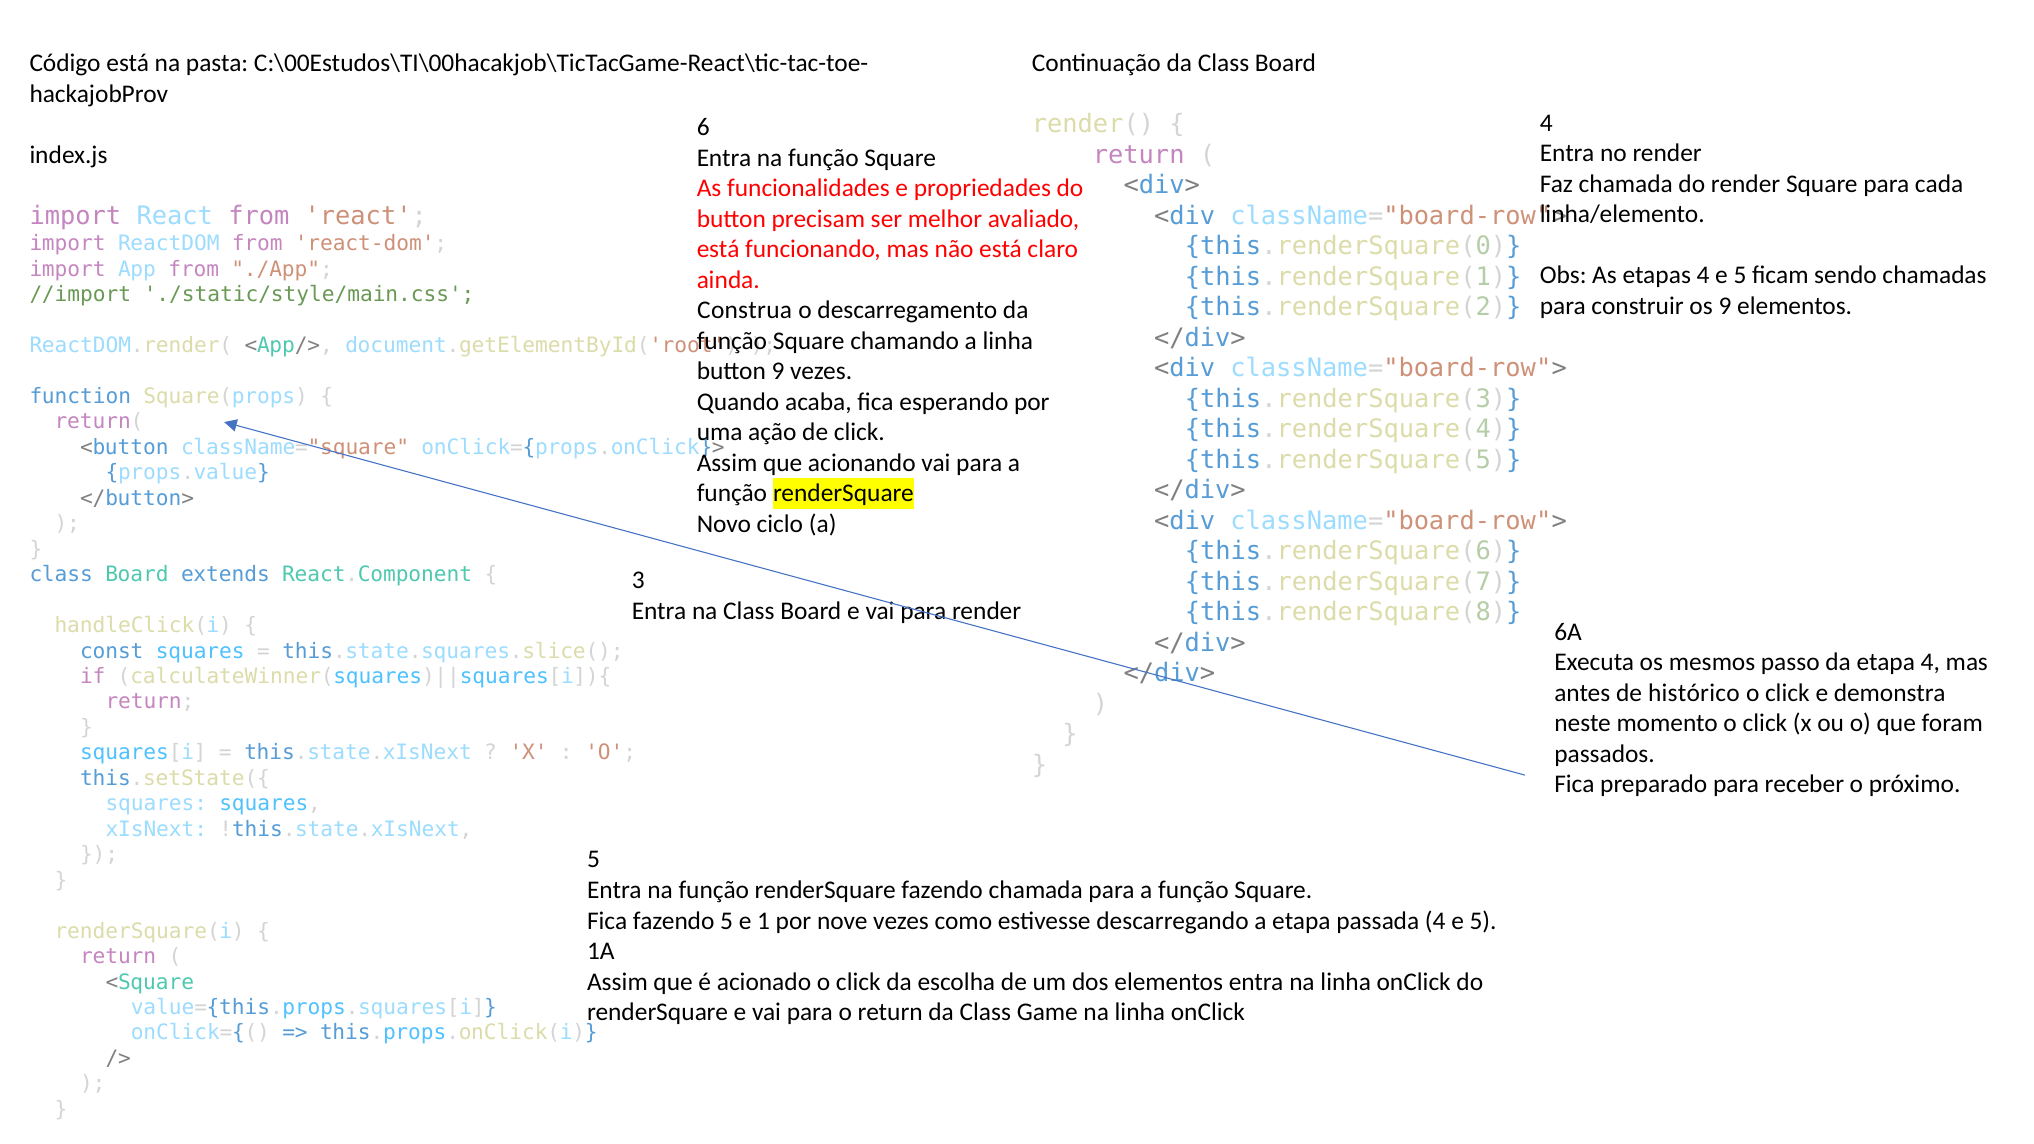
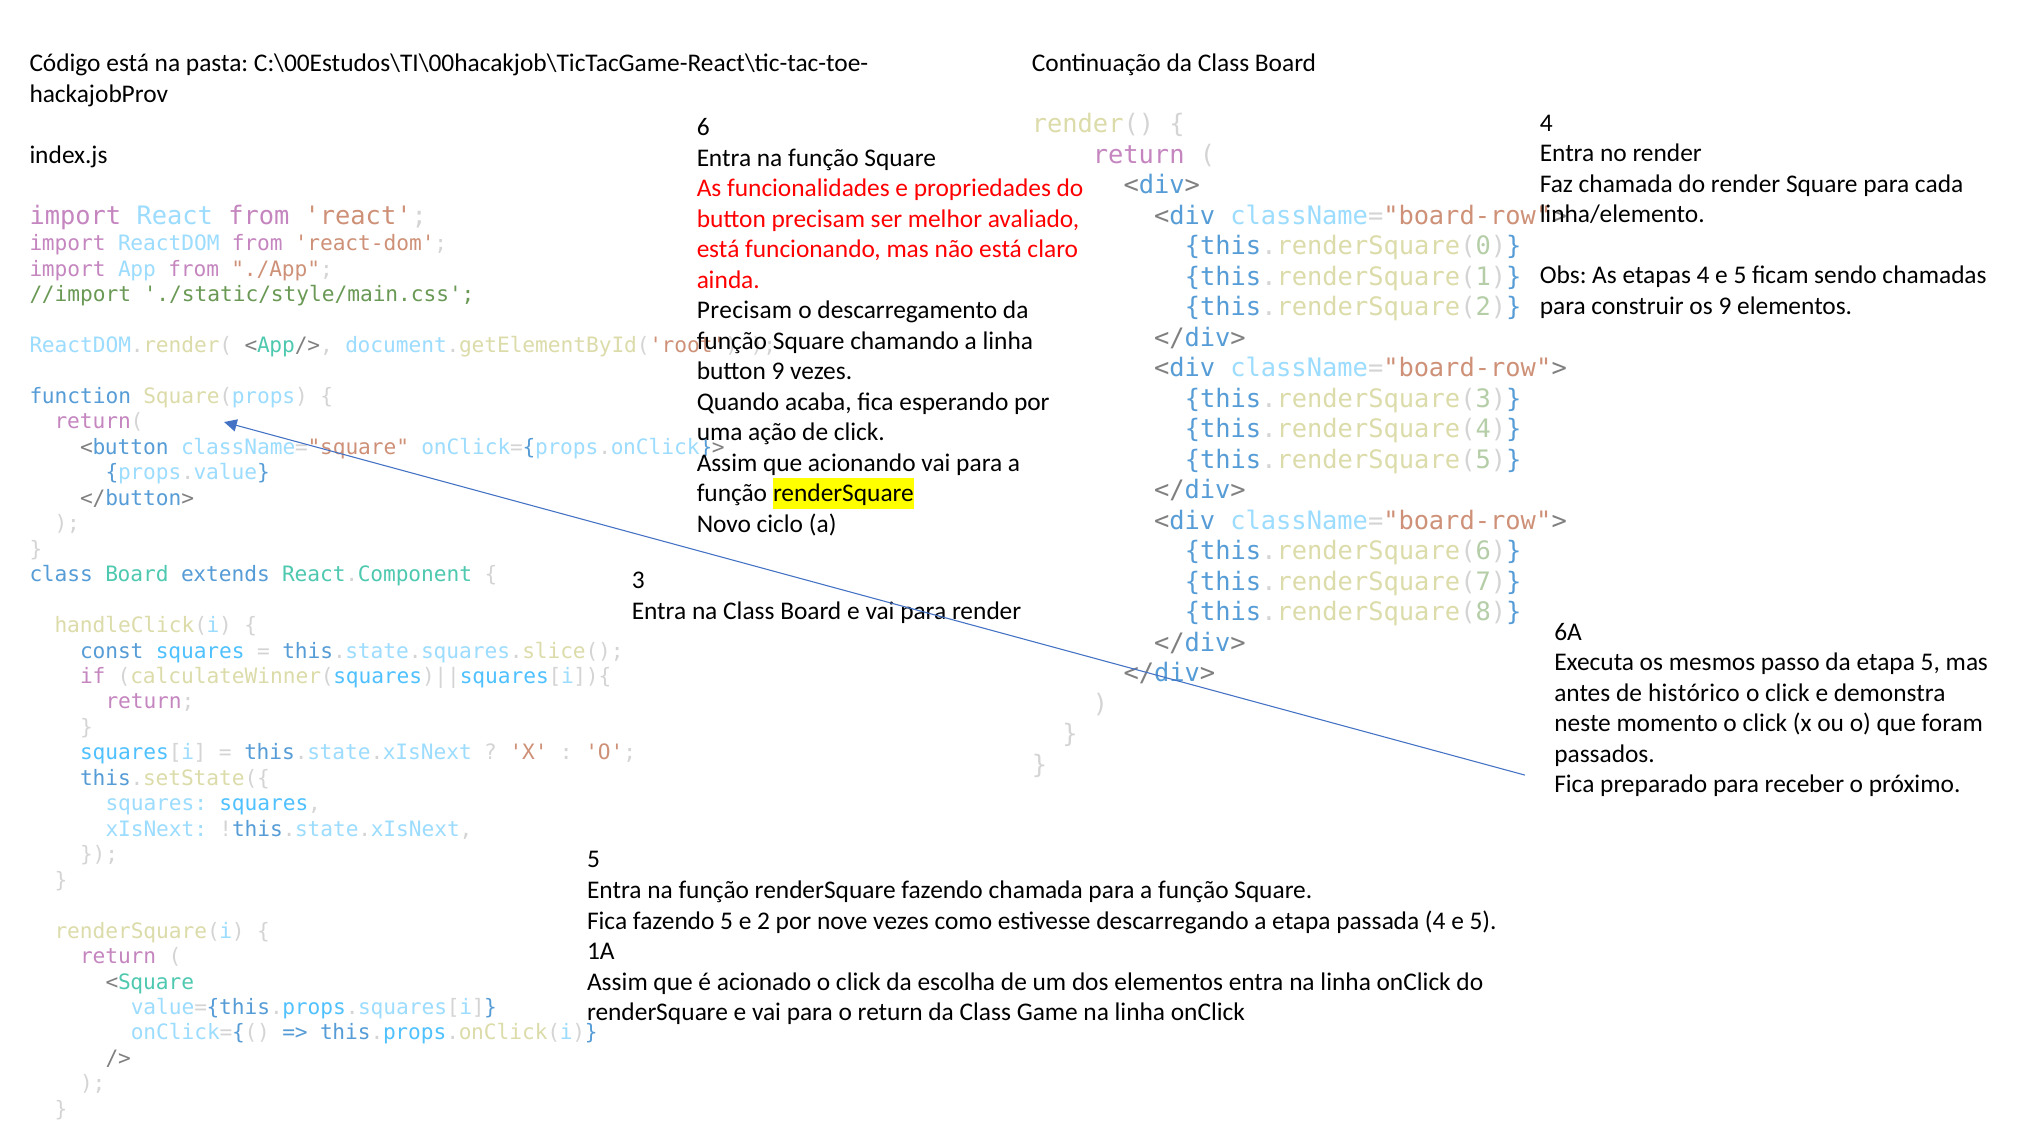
Construa: Construa -> Precisam (745, 310)
etapa 4: 4 -> 5 (1930, 663)
1: 1 -> 2 (764, 921)
